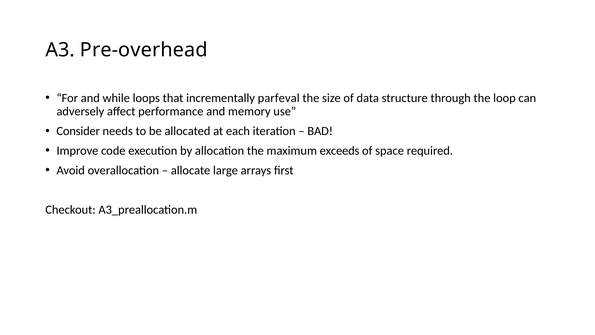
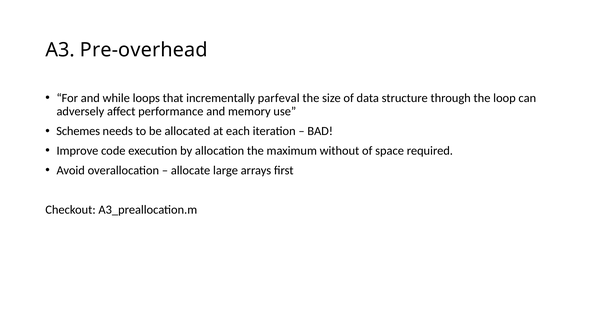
Consider: Consider -> Schemes (78, 131)
exceeds: exceeds -> without (339, 151)
